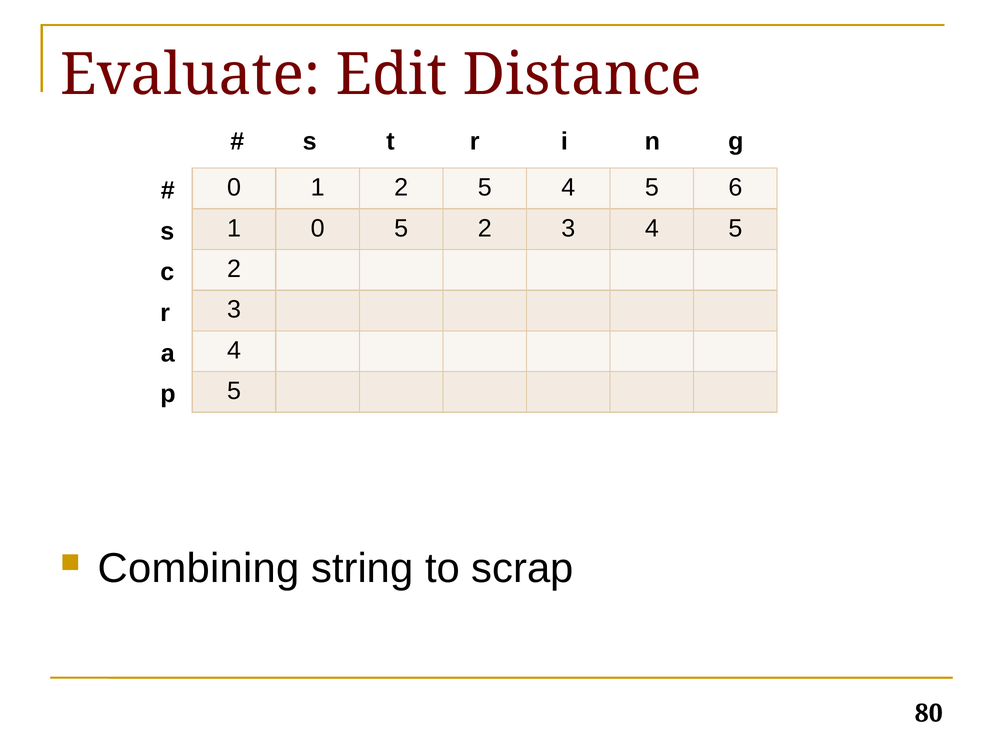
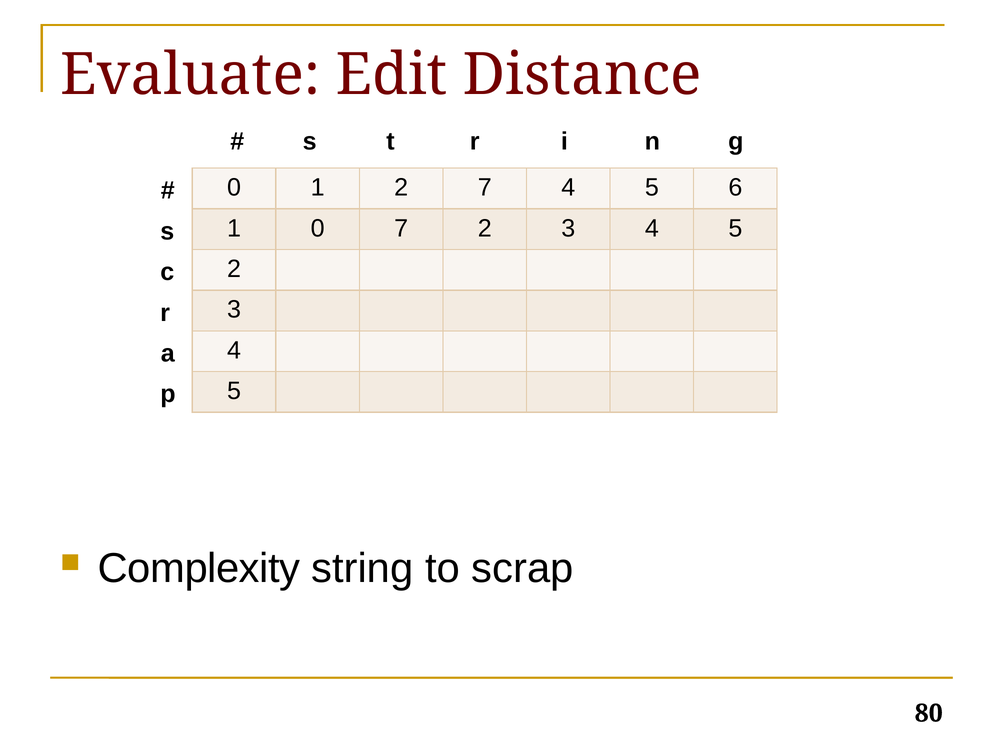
2 5: 5 -> 7 (485, 187)
0 5: 5 -> 7 (401, 228)
Combining: Combining -> Complexity (199, 568)
